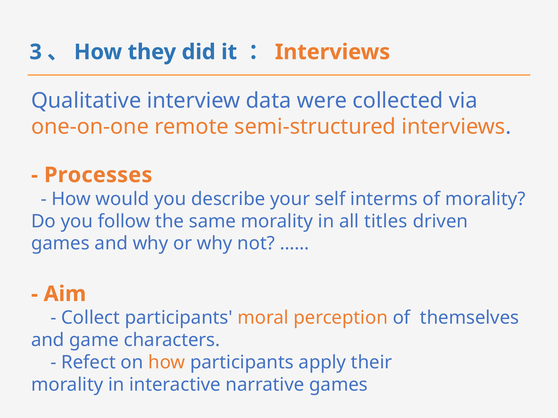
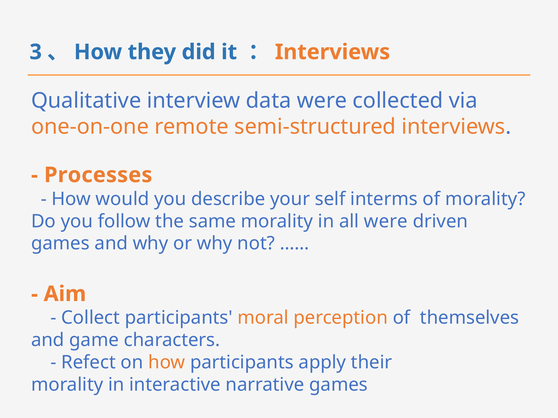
all titles: titles -> were (386, 221)
